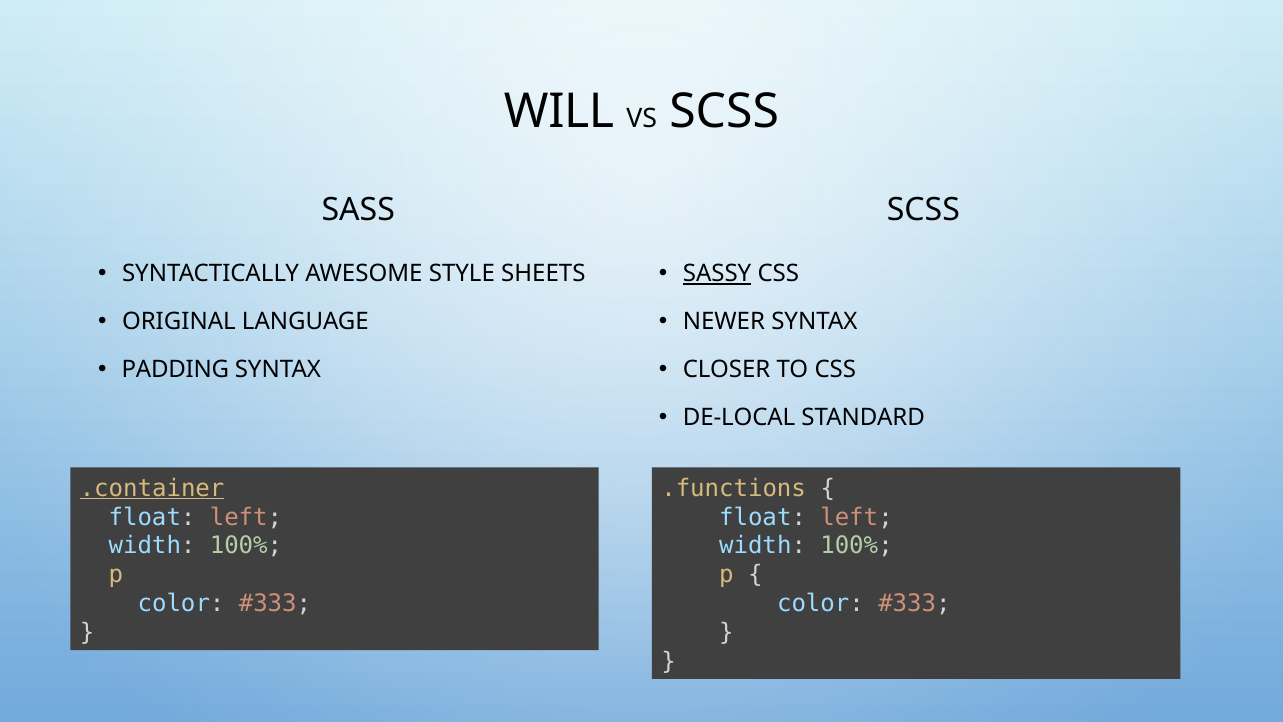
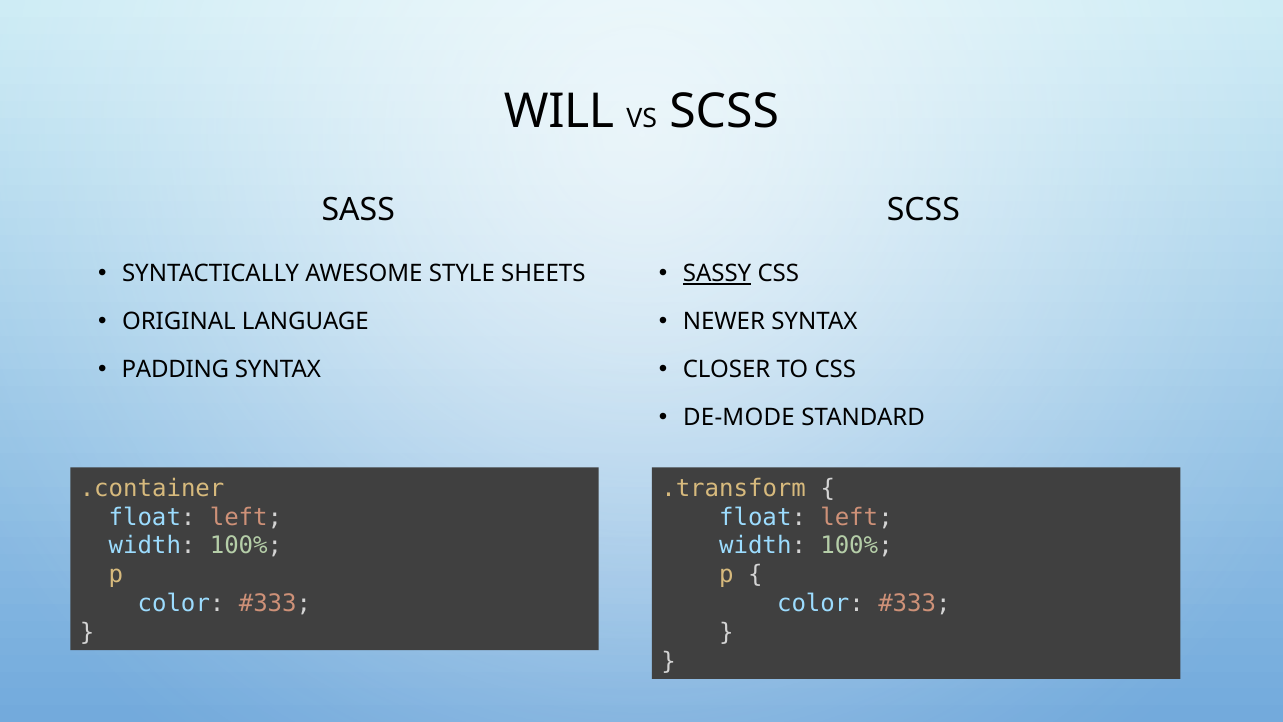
DE-LOCAL: DE-LOCAL -> DE-MODE (739, 418)
.container underline: present -> none (152, 488)
.functions: .functions -> .transform (734, 488)
